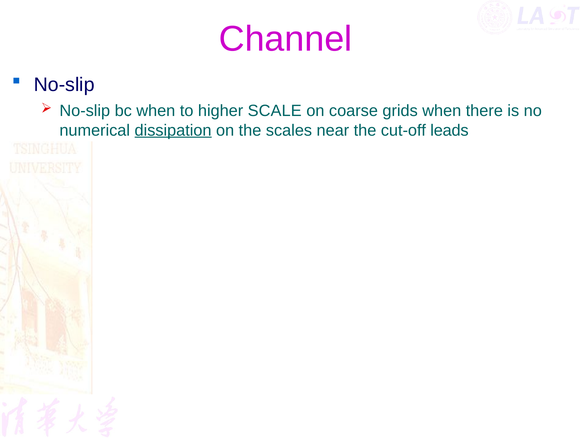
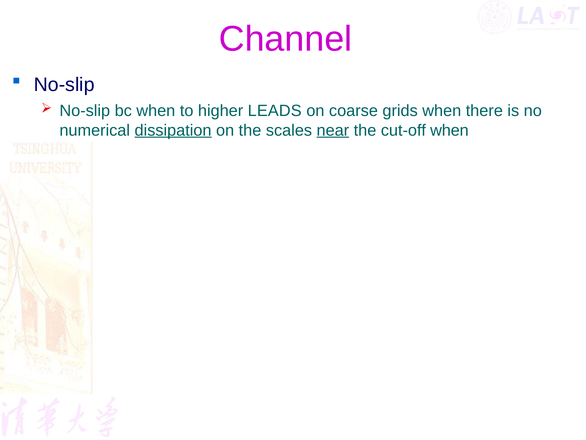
SCALE: SCALE -> LEADS (275, 111)
near underline: none -> present (333, 130)
cut-off leads: leads -> when (449, 130)
